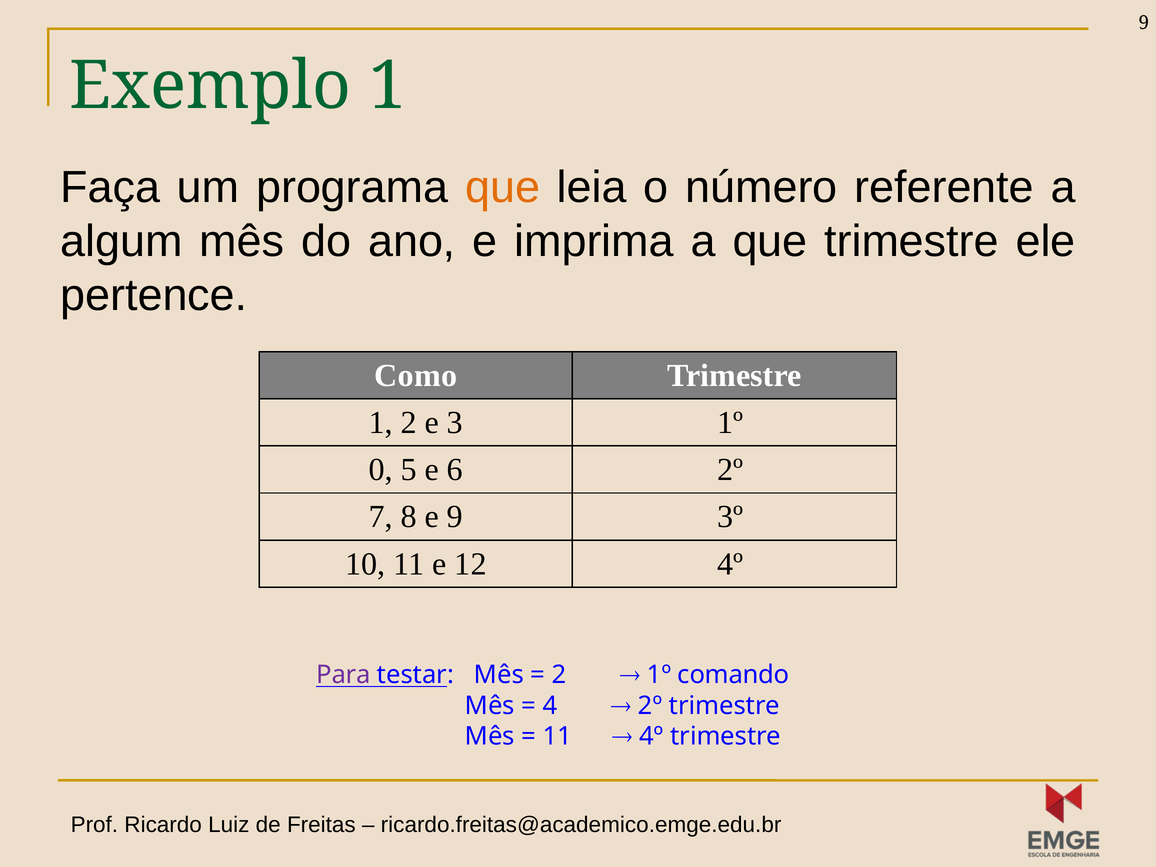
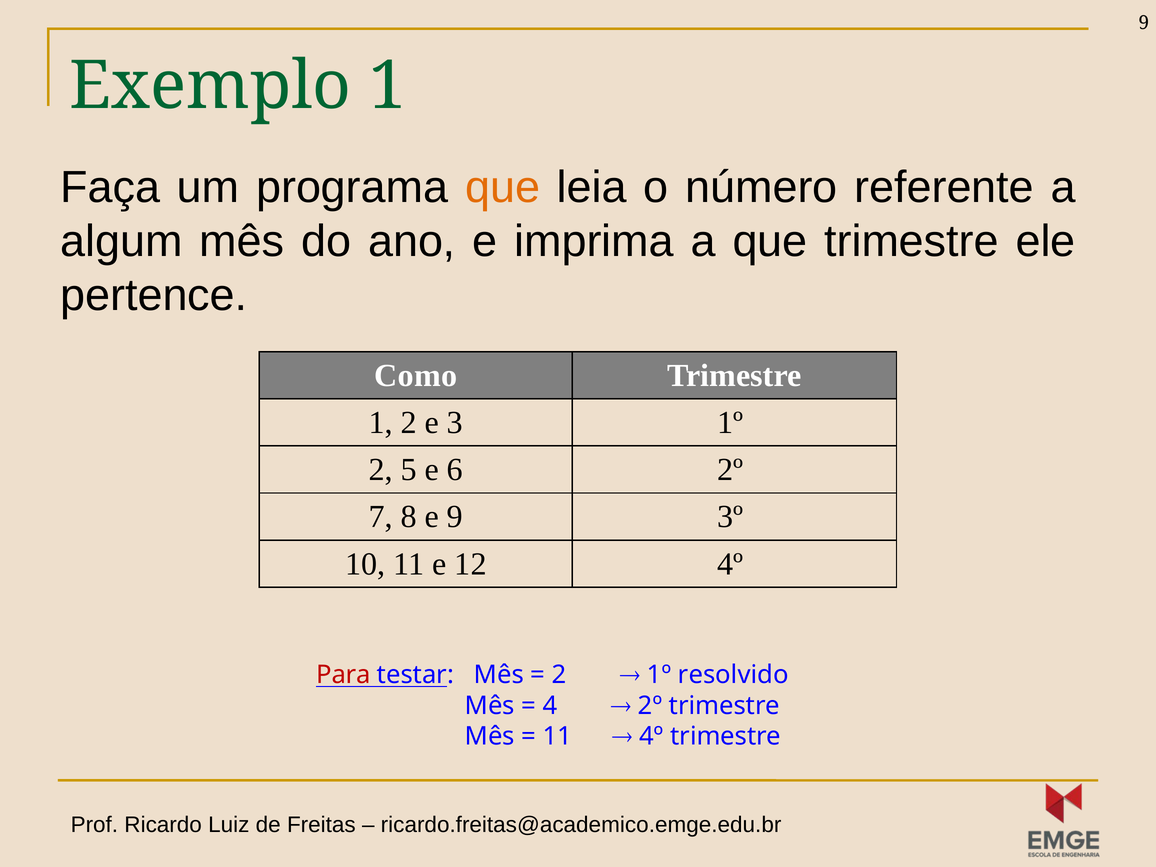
0: 0 -> 2 (381, 470)
Para colour: purple -> red (343, 675)
comando: comando -> resolvido (733, 675)
